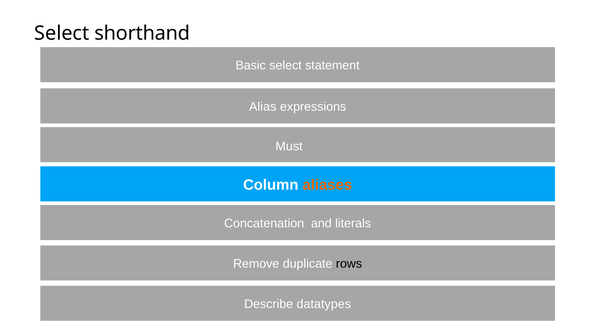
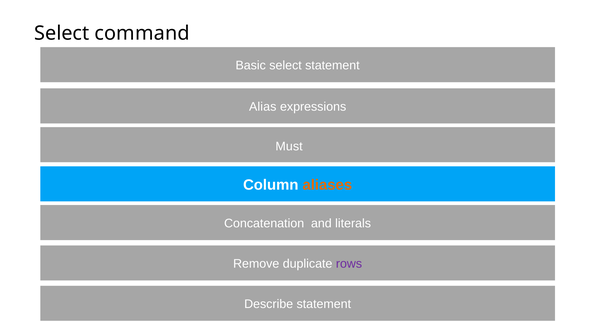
shorthand: shorthand -> command (142, 33)
rows colour: black -> purple (349, 264)
Describe datatypes: datatypes -> statement (324, 304)
